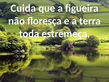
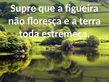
Cuida: Cuida -> Supre (23, 8)
